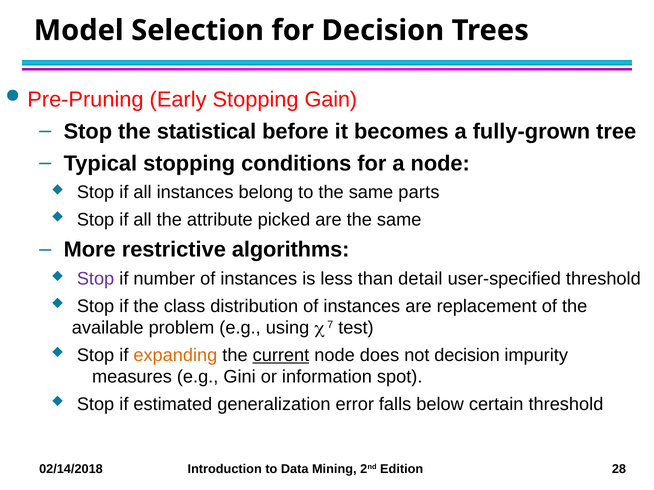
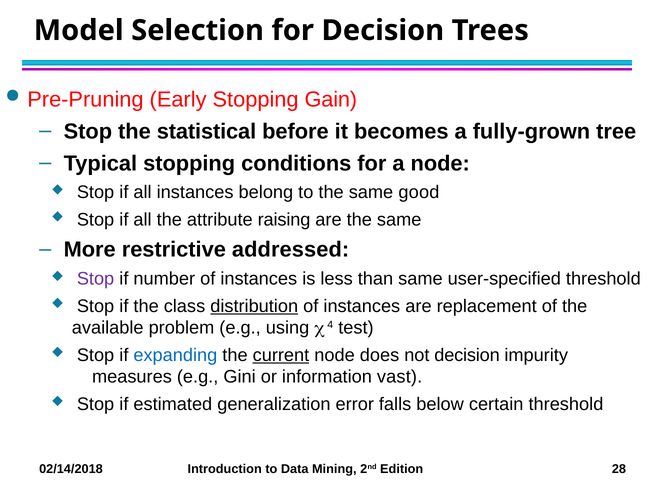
parts: parts -> good (419, 193)
picked: picked -> raising (284, 220)
algorithms: algorithms -> addressed (291, 250)
than detail: detail -> same (420, 279)
distribution underline: none -> present (254, 306)
7: 7 -> 4 (330, 325)
expanding colour: orange -> blue (175, 356)
spot: spot -> vast (400, 377)
